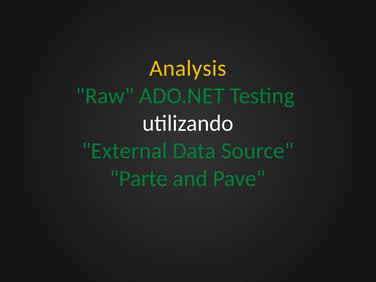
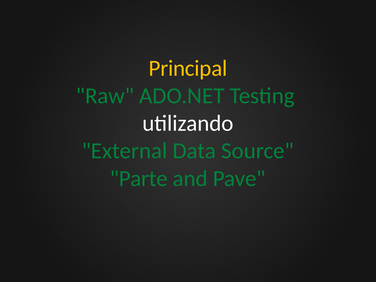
Analysis: Analysis -> Principal (188, 68)
